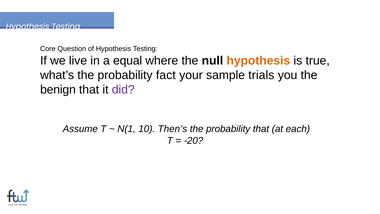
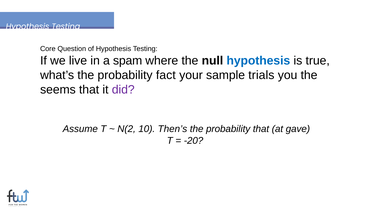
equal: equal -> spam (128, 61)
hypothesis colour: orange -> blue (258, 61)
benign: benign -> seems (58, 89)
N(1: N(1 -> N(2 (127, 129)
each: each -> gave (298, 129)
